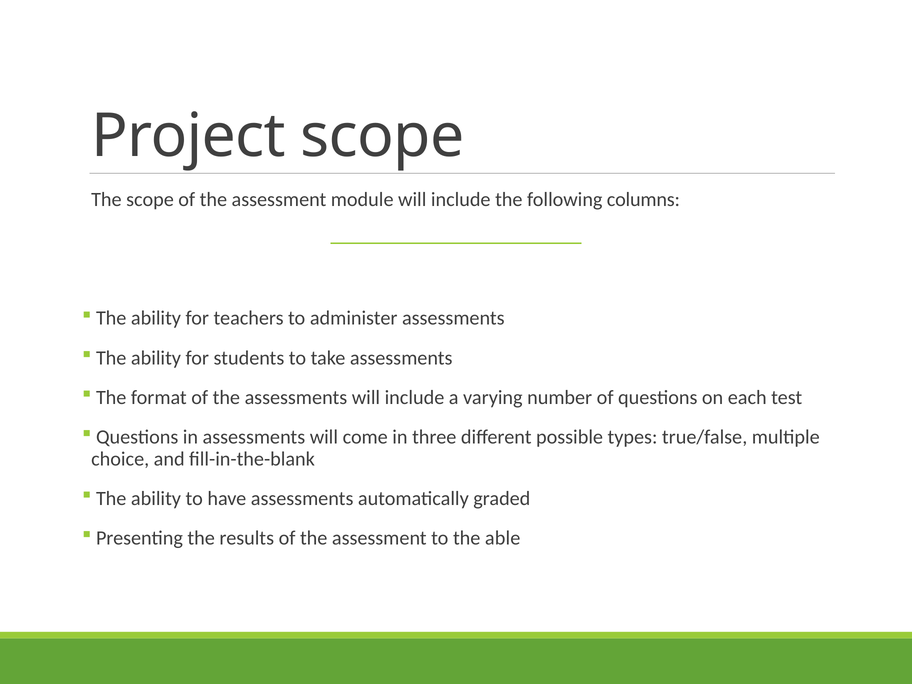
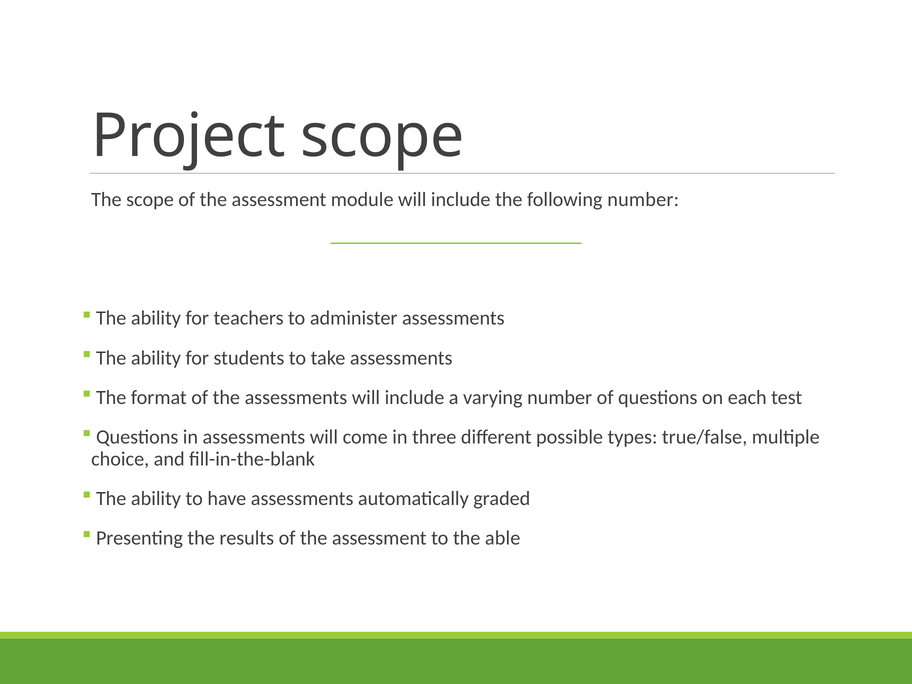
following columns: columns -> number (643, 199)
